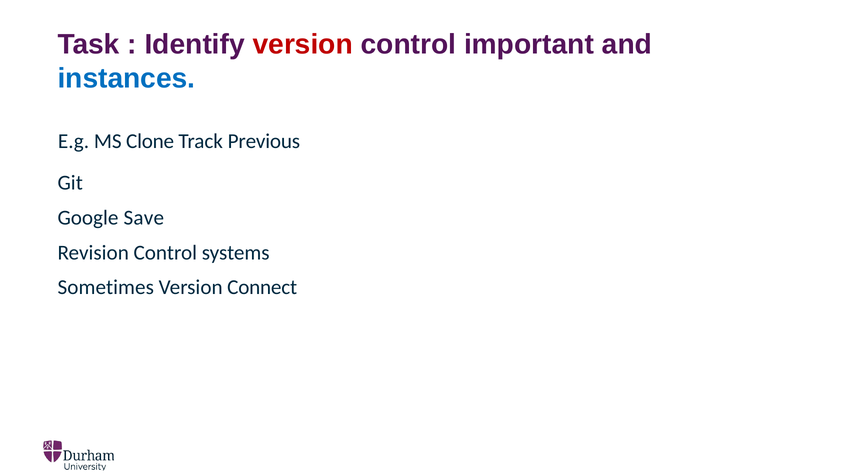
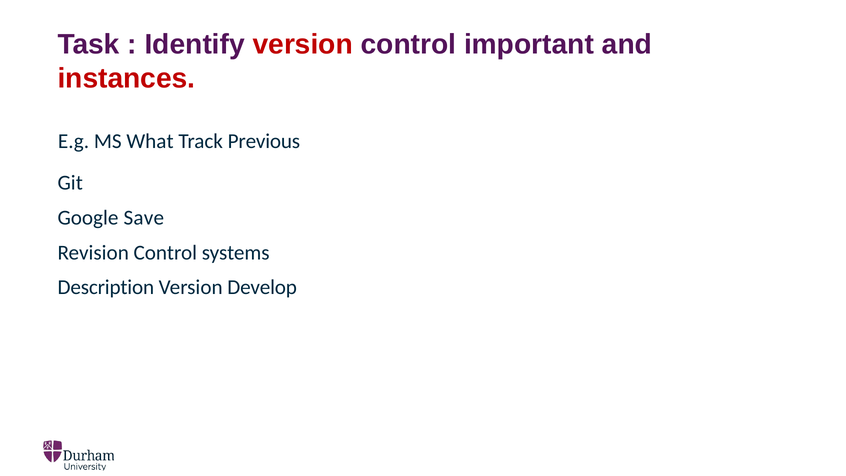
instances colour: blue -> red (126, 78)
Clone: Clone -> What (150, 141)
Sometimes: Sometimes -> Description (106, 287)
Connect: Connect -> Develop (262, 287)
